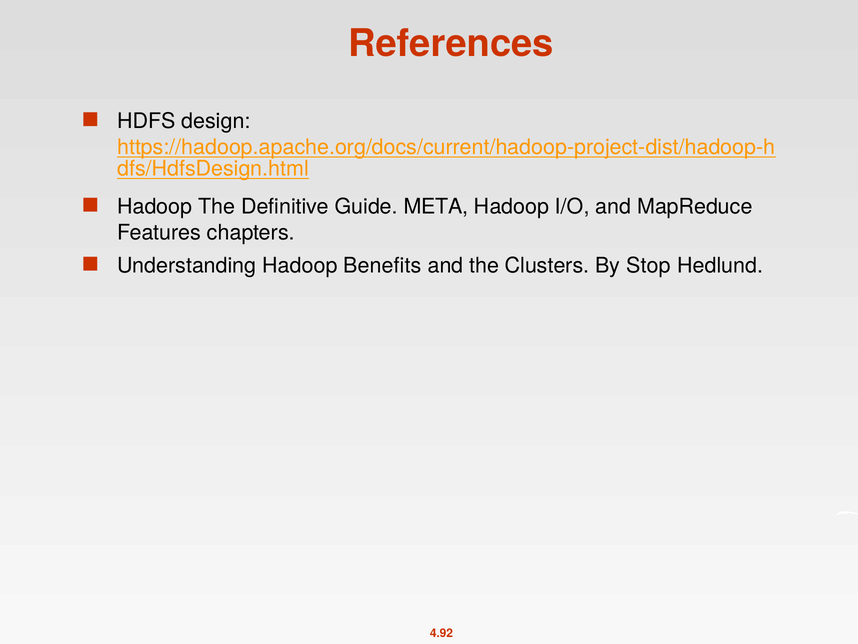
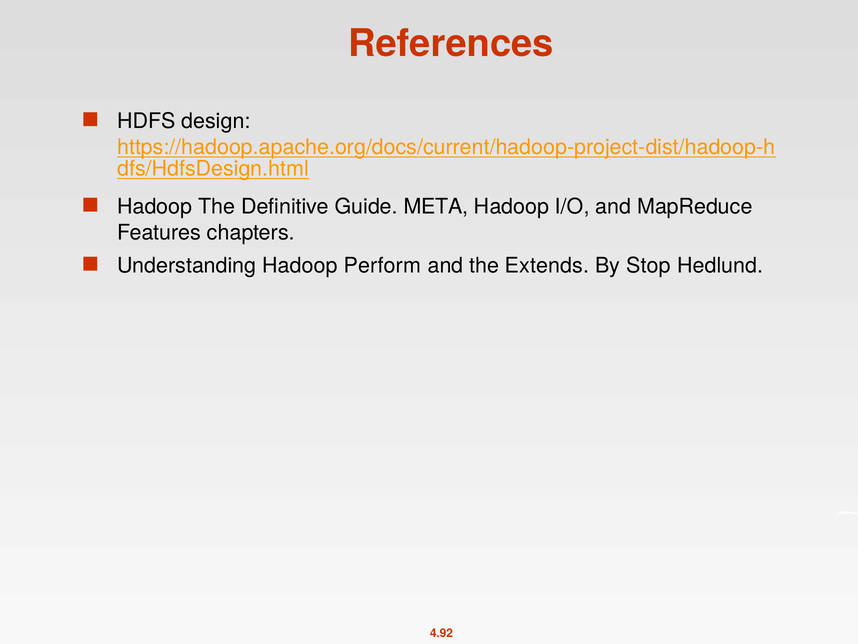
Benefits: Benefits -> Perform (382, 266)
Clusters: Clusters -> Extends (547, 266)
